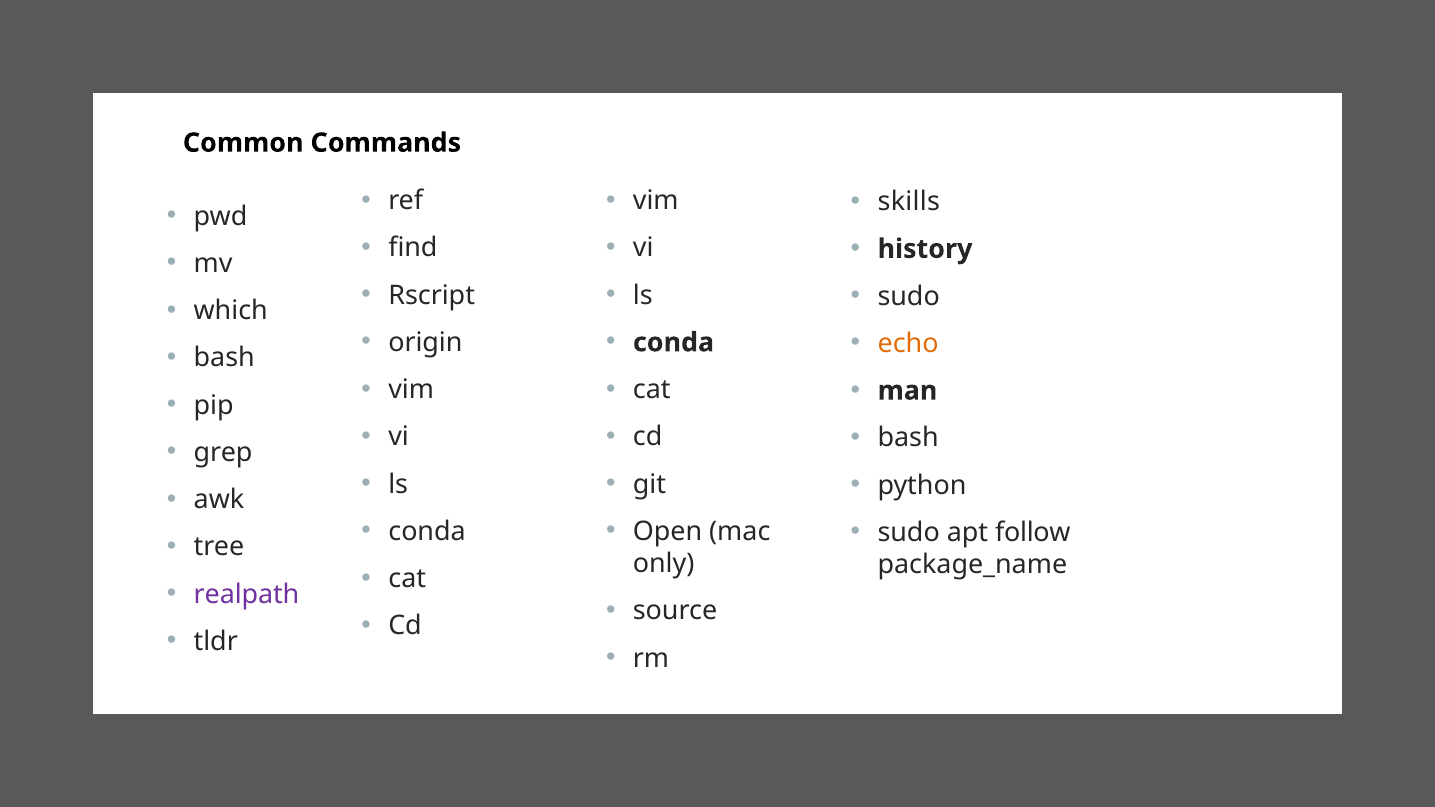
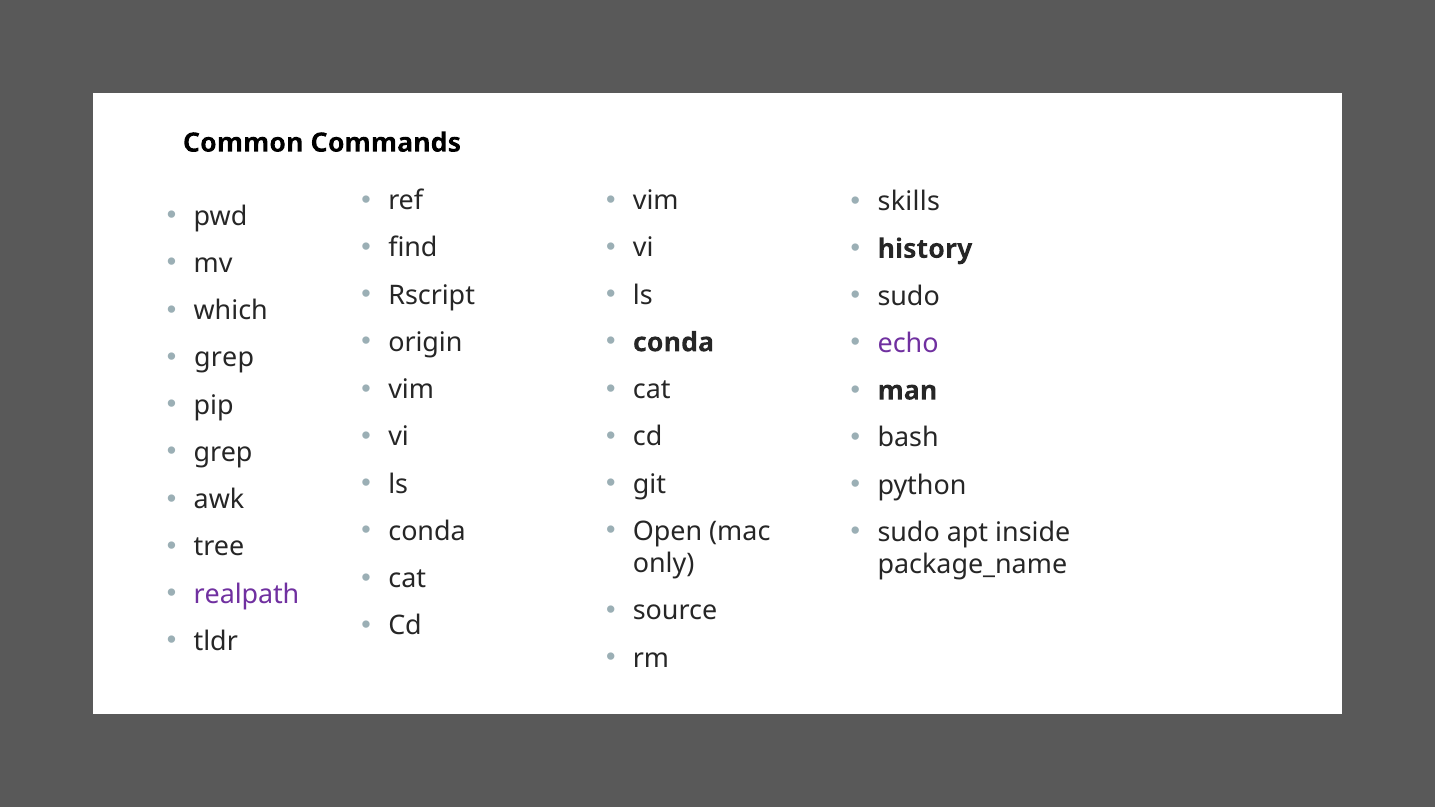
echo colour: orange -> purple (908, 344)
bash: bash -> grep (224, 358)
follow: follow -> inside (1033, 533)
